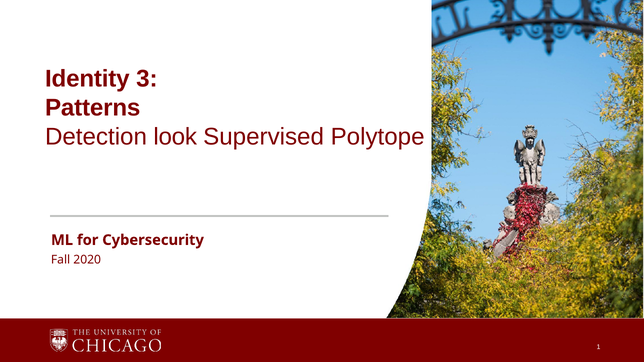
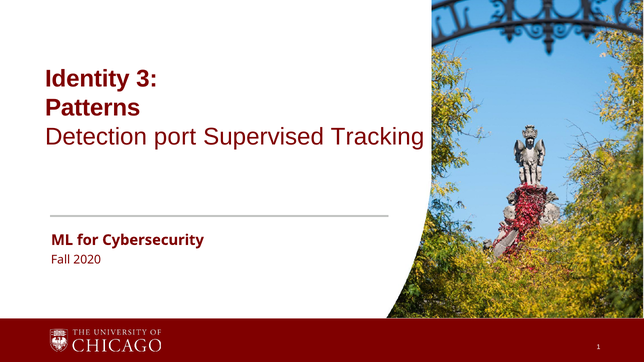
look: look -> port (175, 137)
Polytope: Polytope -> Tracking (378, 137)
